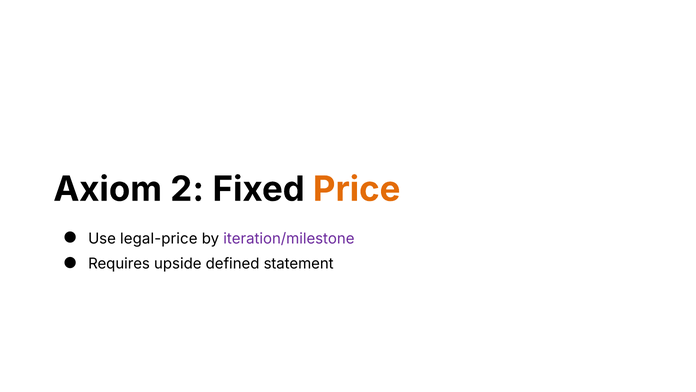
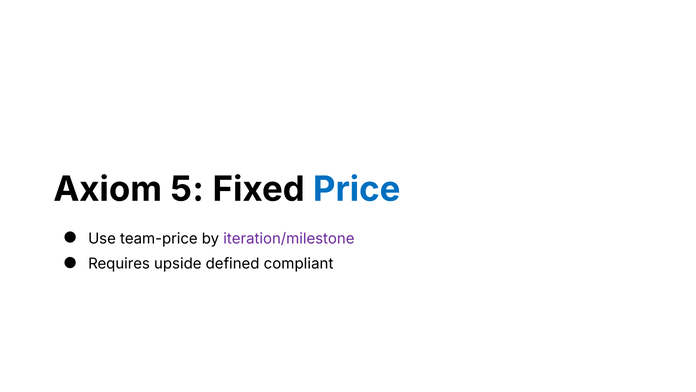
2: 2 -> 5 (187, 189)
Price colour: orange -> blue (357, 189)
legal-price: legal-price -> team-price (159, 238)
statement: statement -> compliant (299, 264)
